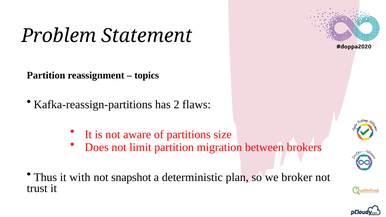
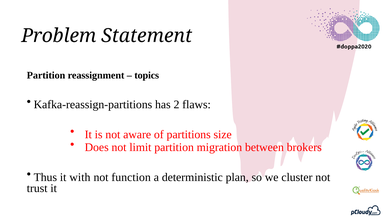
snapshot: snapshot -> function (131, 177)
broker: broker -> cluster (297, 177)
